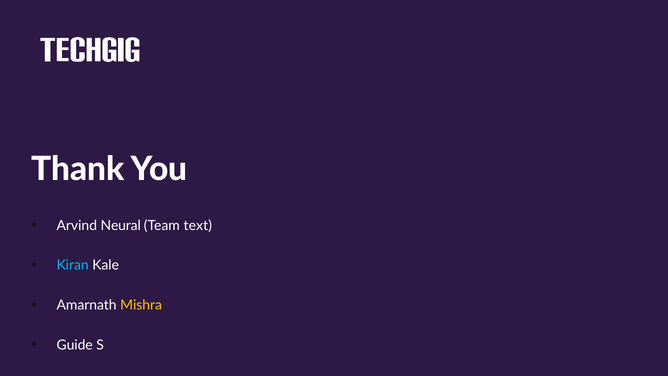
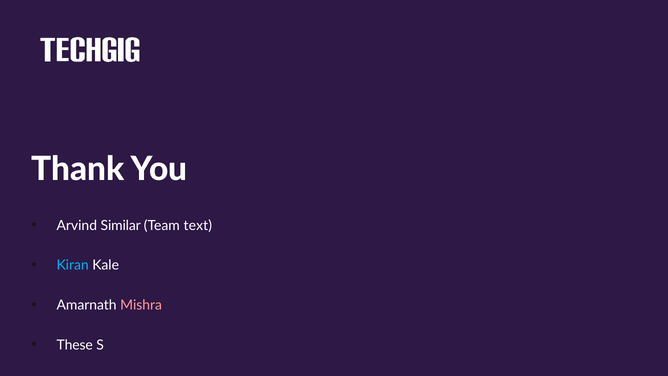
Neural: Neural -> Similar (121, 225)
Mishra colour: yellow -> pink (141, 305)
Guide: Guide -> These (75, 345)
